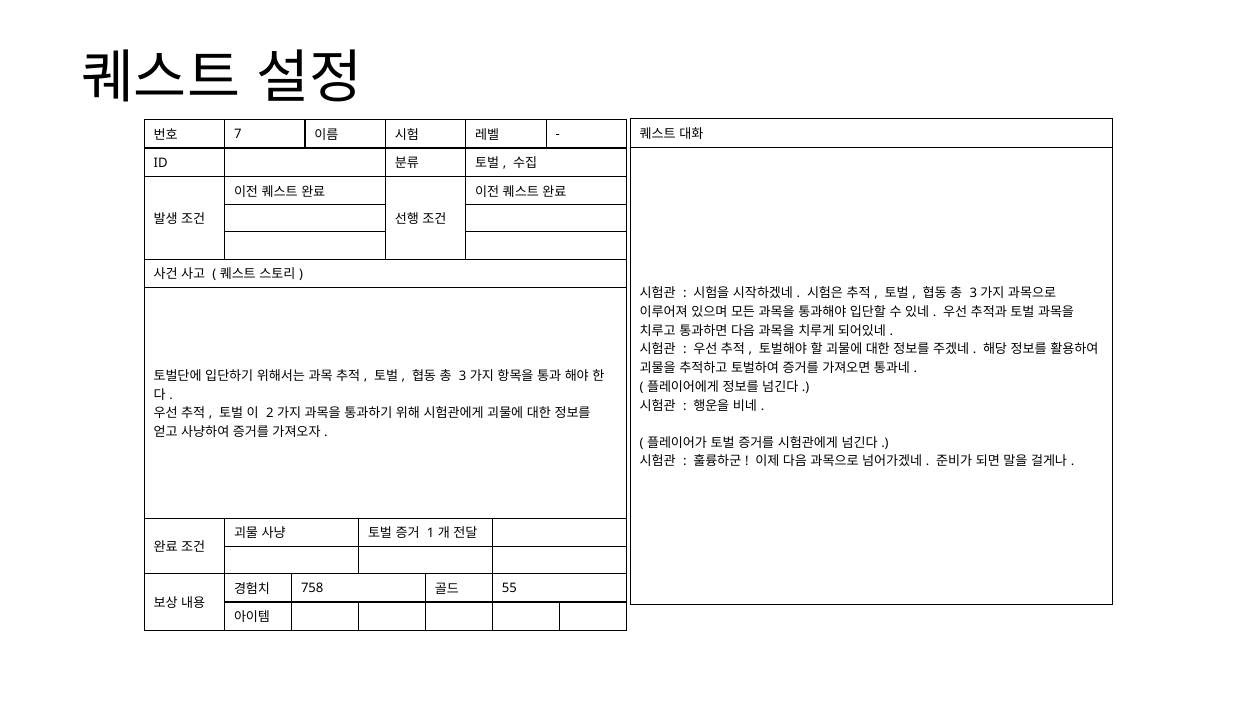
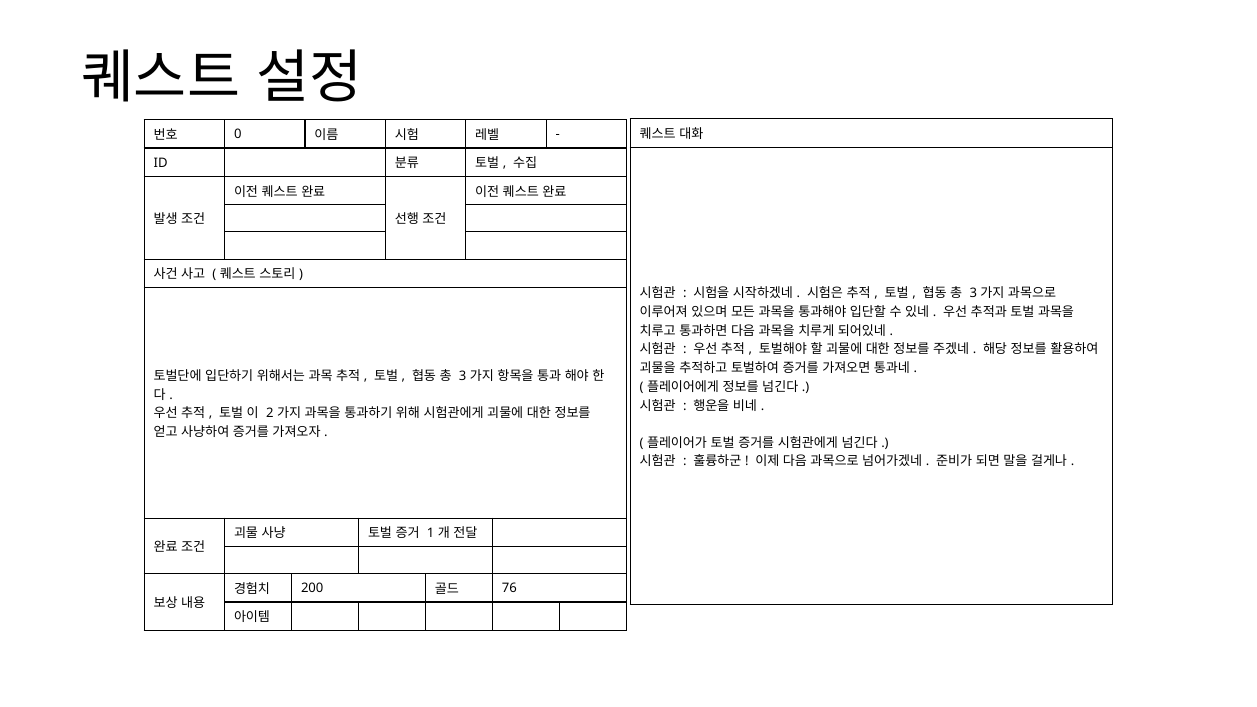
7: 7 -> 0 (238, 135)
758: 758 -> 200 (312, 589)
55: 55 -> 76 (509, 589)
